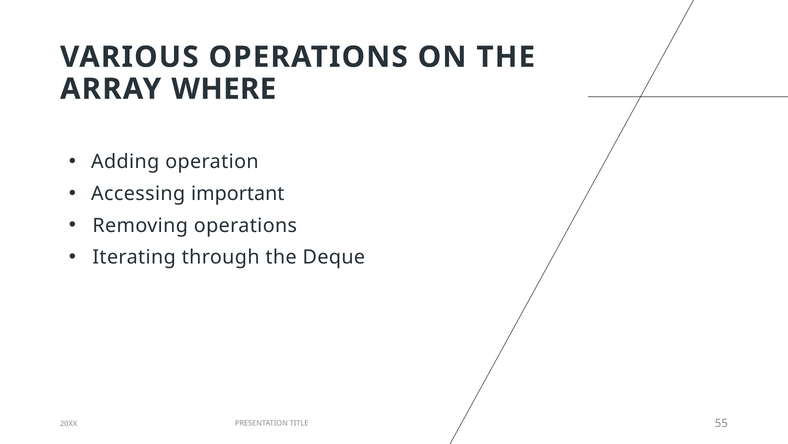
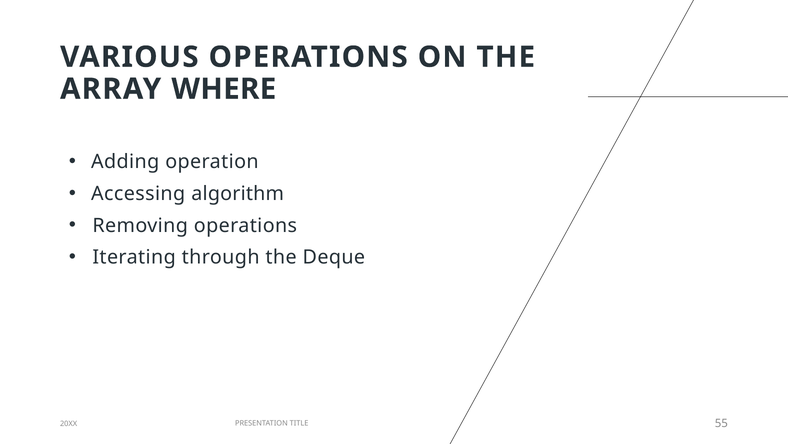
important: important -> algorithm (238, 193)
